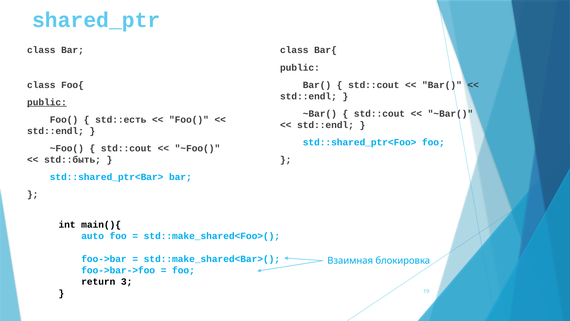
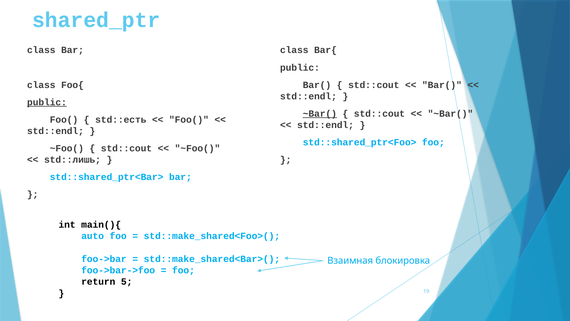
~Bar( underline: none -> present (320, 113)
std::быть: std::быть -> std::лишь (72, 159)
3: 3 -> 5 (127, 281)
